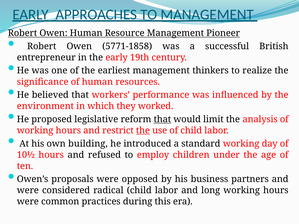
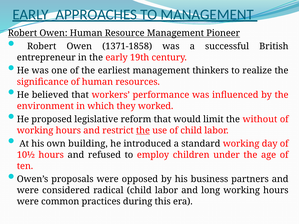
5771-1858: 5771-1858 -> 1371-1858 (127, 46)
that underline: present -> none (162, 119)
analysis: analysis -> without (260, 119)
